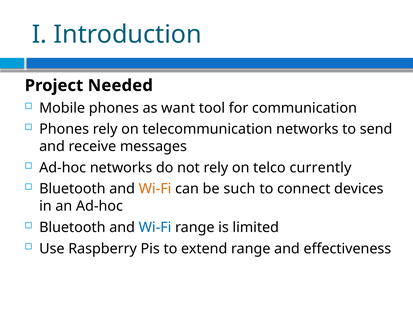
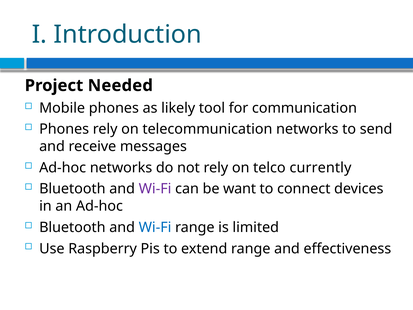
want: want -> likely (178, 108)
Wi-Fi colour: orange -> purple (155, 189)
such: such -> want (240, 189)
